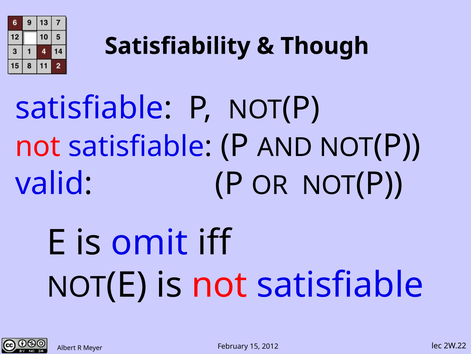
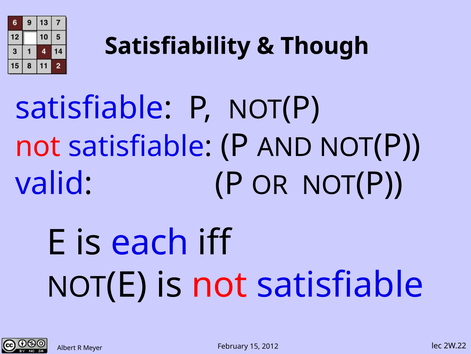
omit: omit -> each (150, 242)
